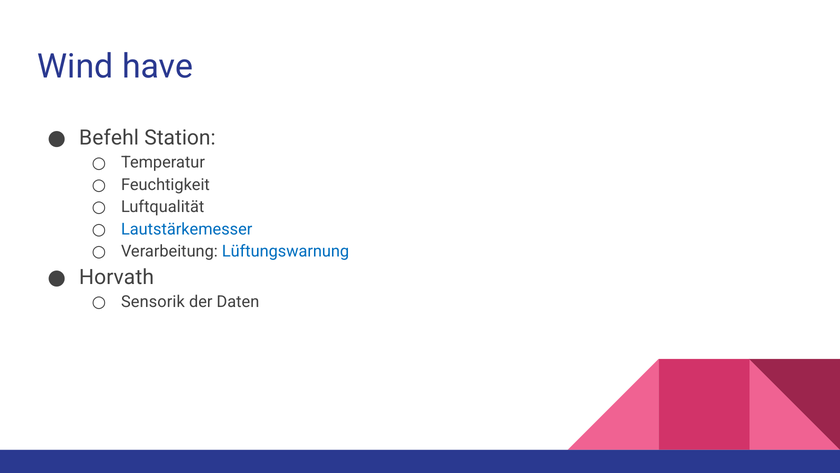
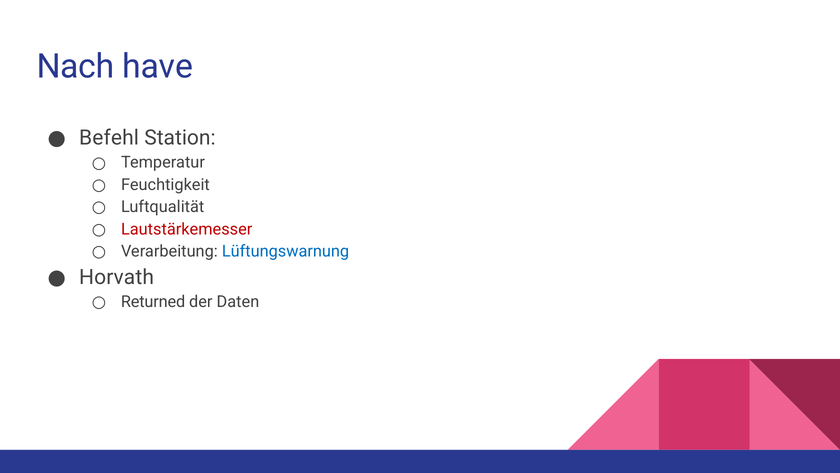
Wind: Wind -> Nach (76, 66)
Lautstärkemesser colour: blue -> red (187, 229)
Sensorik: Sensorik -> Returned (153, 302)
